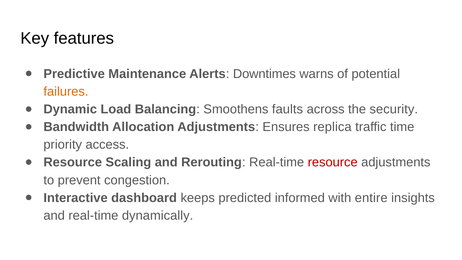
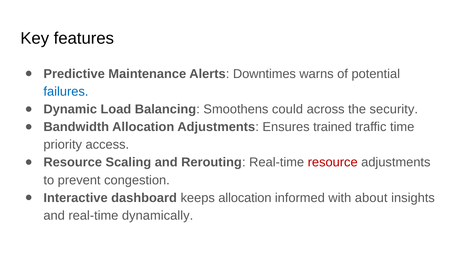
failures colour: orange -> blue (66, 91)
faults: faults -> could (287, 109)
replica: replica -> trained (333, 127)
keeps predicted: predicted -> allocation (245, 198)
entire: entire -> about (371, 198)
